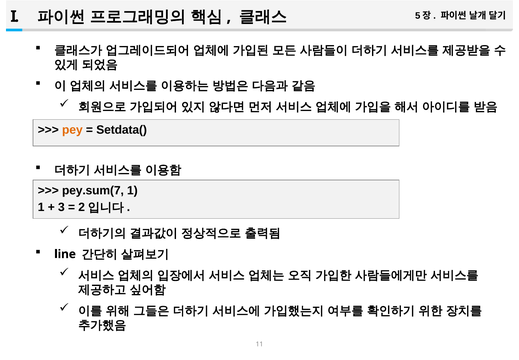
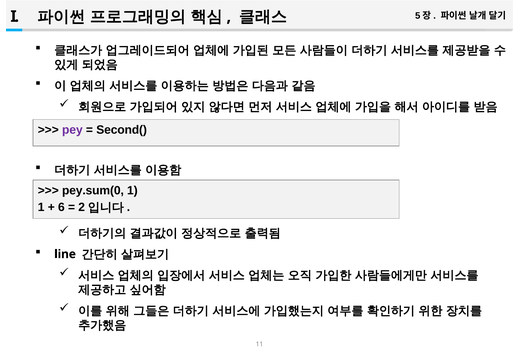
pey colour: orange -> purple (72, 130)
Setdata(: Setdata( -> Second( (122, 130)
pey.sum(7: pey.sum(7 -> pey.sum(0 (93, 190)
3: 3 -> 6 (61, 207)
